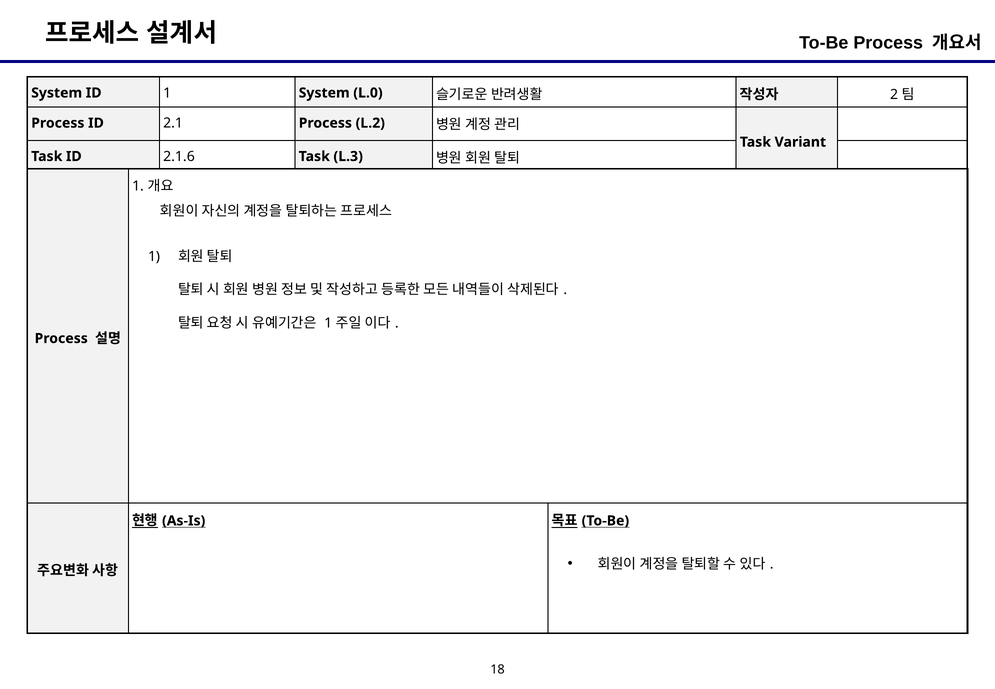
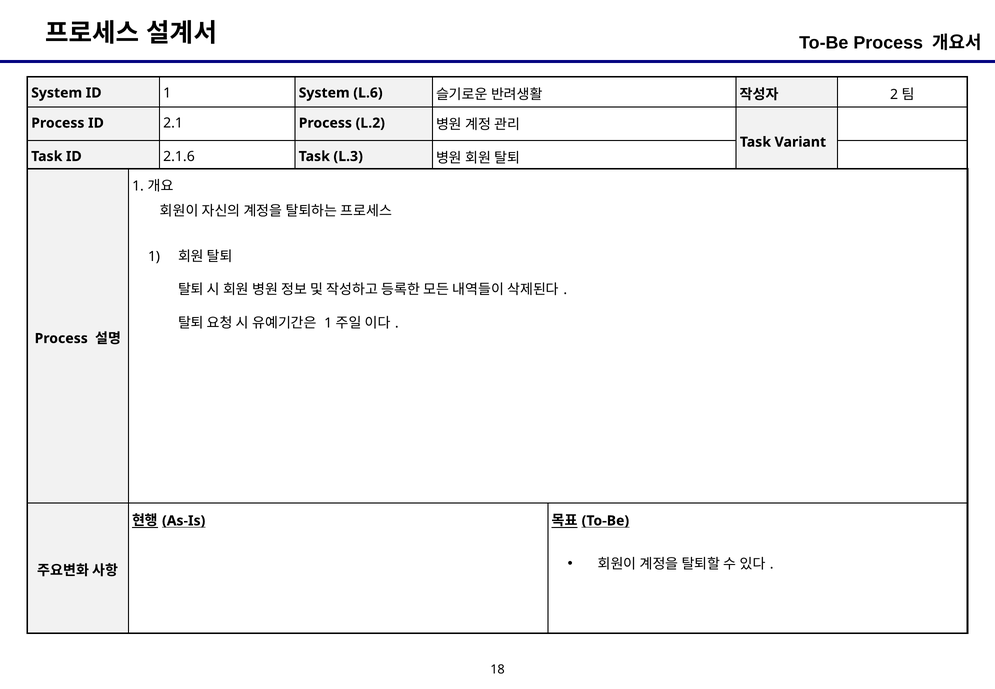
L.0: L.0 -> L.6 (368, 93)
